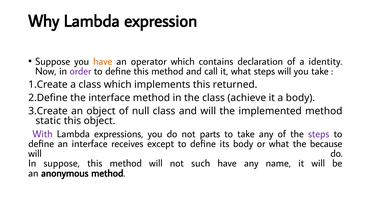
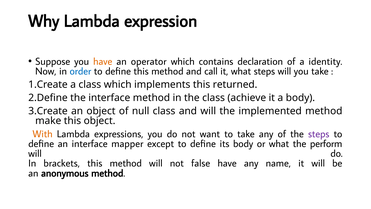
order colour: purple -> blue (80, 71)
static: static -> make (48, 121)
With colour: purple -> orange (43, 134)
parts: parts -> want (210, 134)
receives: receives -> mapper (127, 144)
because: because -> perform (326, 144)
In suppose: suppose -> brackets (62, 163)
such: such -> false (201, 163)
